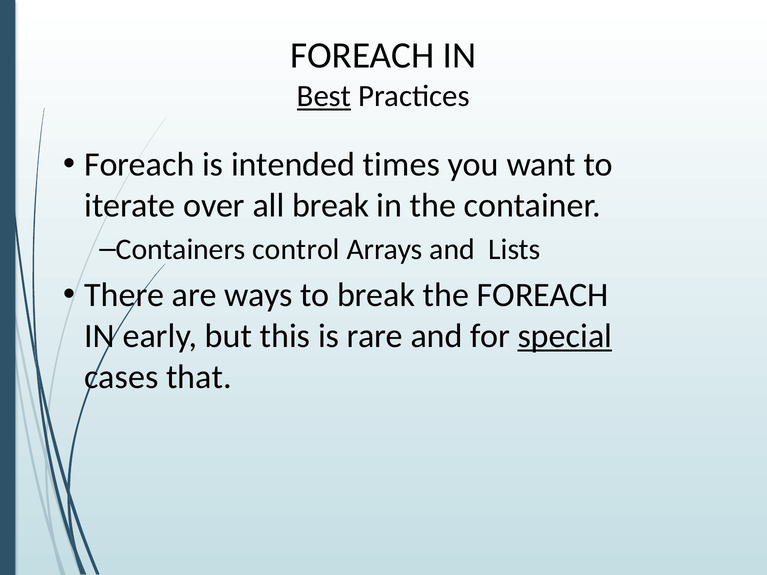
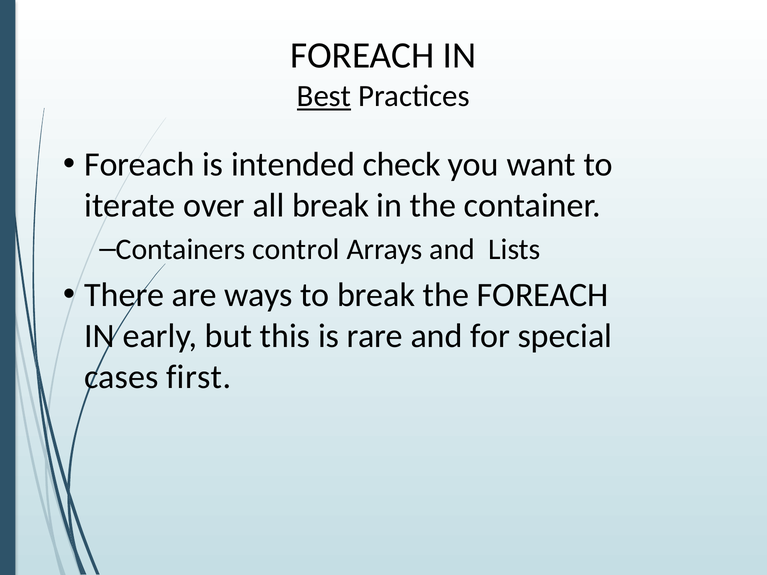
times: times -> check (402, 165)
special underline: present -> none (565, 336)
that: that -> first (199, 377)
